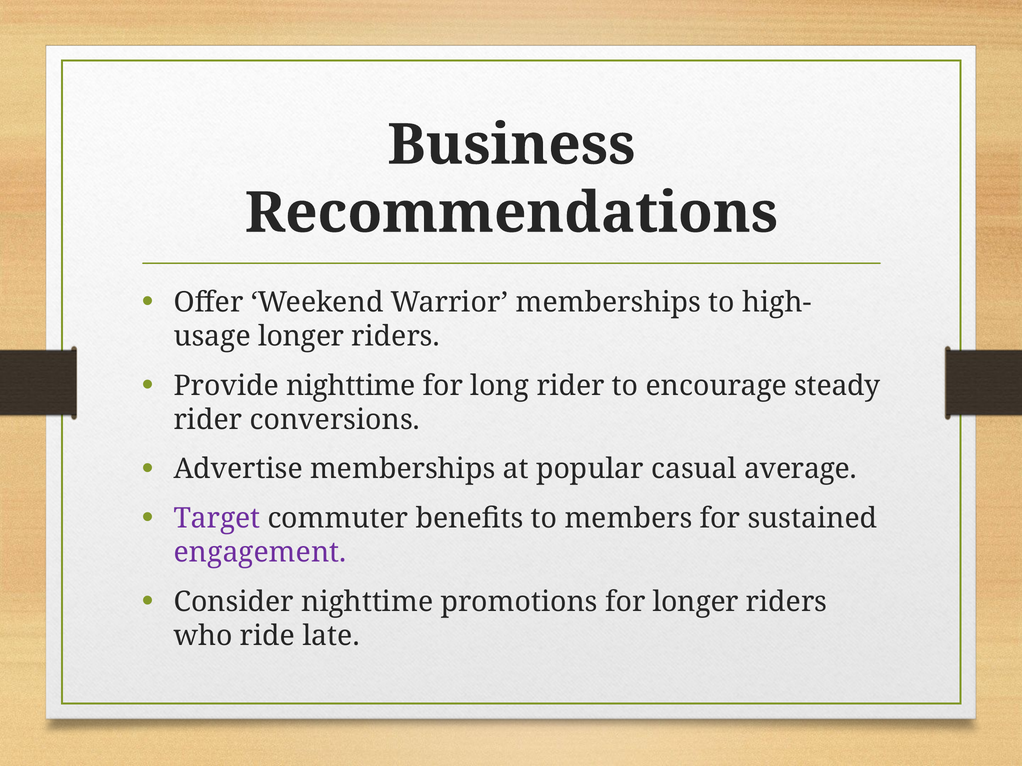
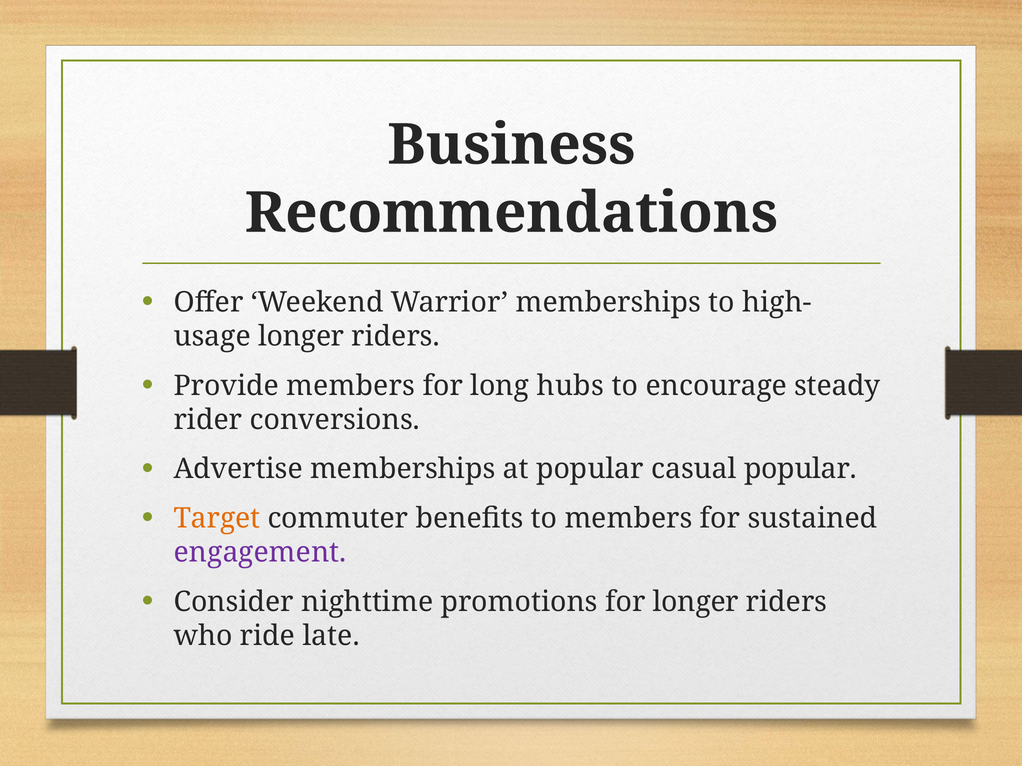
Provide nighttime: nighttime -> members (351, 386)
long rider: rider -> hubs (570, 386)
casual average: average -> popular (801, 469)
Target colour: purple -> orange (217, 519)
